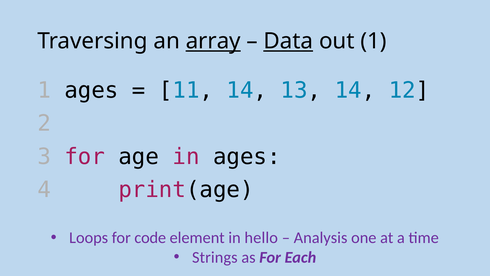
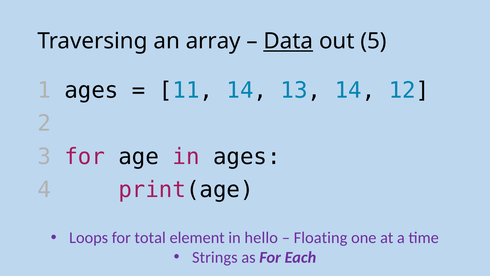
array underline: present -> none (213, 41)
out 1: 1 -> 5 (374, 41)
code: code -> total (150, 237)
Analysis: Analysis -> Floating (321, 237)
